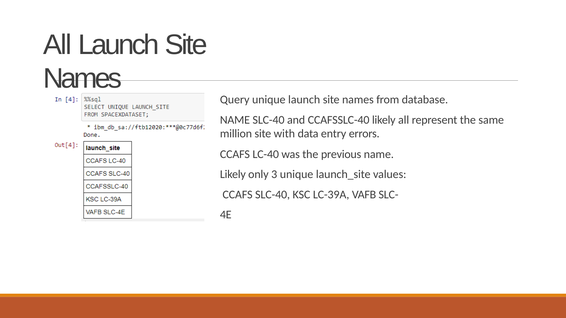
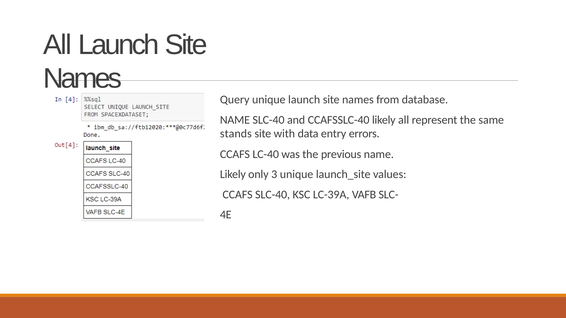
million: million -> stands (236, 134)
